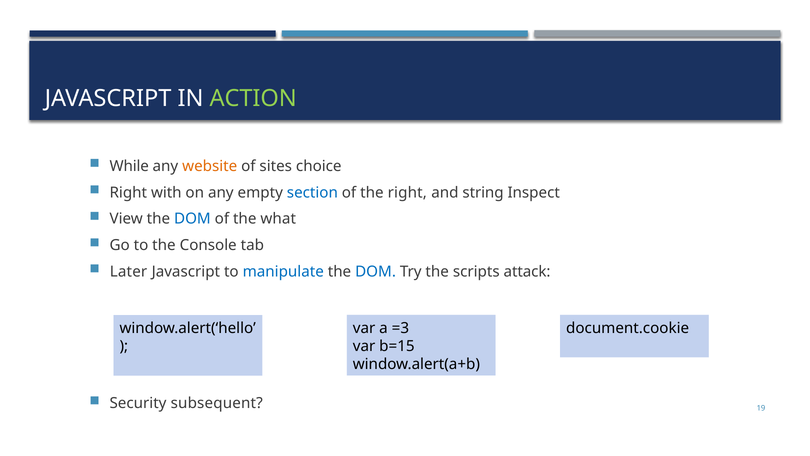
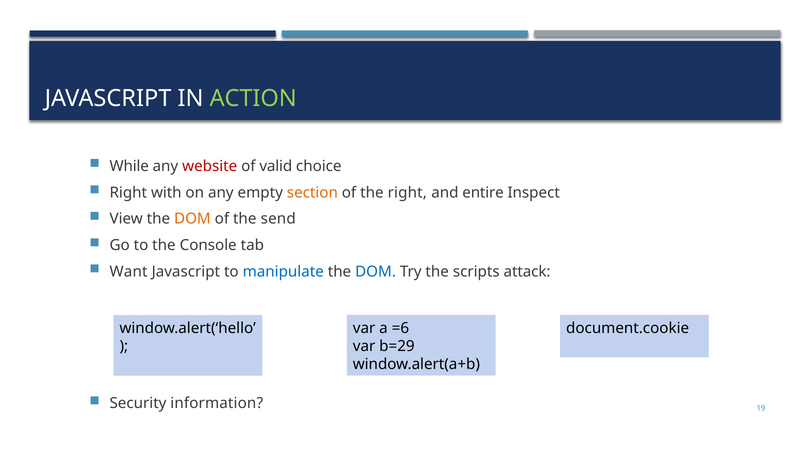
website colour: orange -> red (210, 166)
sites: sites -> valid (276, 166)
section colour: blue -> orange (312, 192)
string: string -> entire (483, 192)
DOM colour: blue -> orange (192, 219)
what: what -> send (278, 219)
Later: Later -> Want (129, 271)
=3: =3 -> =6 (400, 328)
b=15: b=15 -> b=29 (397, 346)
subsequent: subsequent -> information (217, 403)
